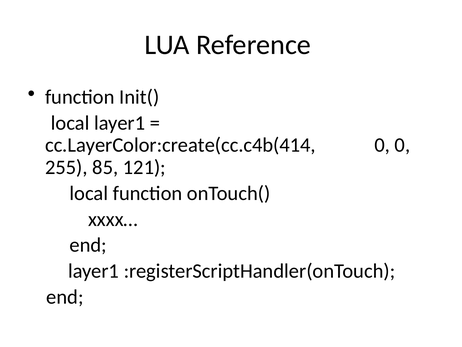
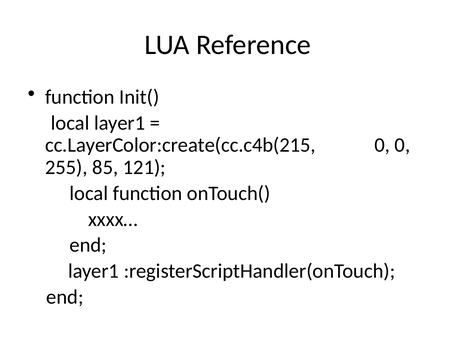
cc.LayerColor:create(cc.c4b(414: cc.LayerColor:create(cc.c4b(414 -> cc.LayerColor:create(cc.c4b(215 (180, 145)
